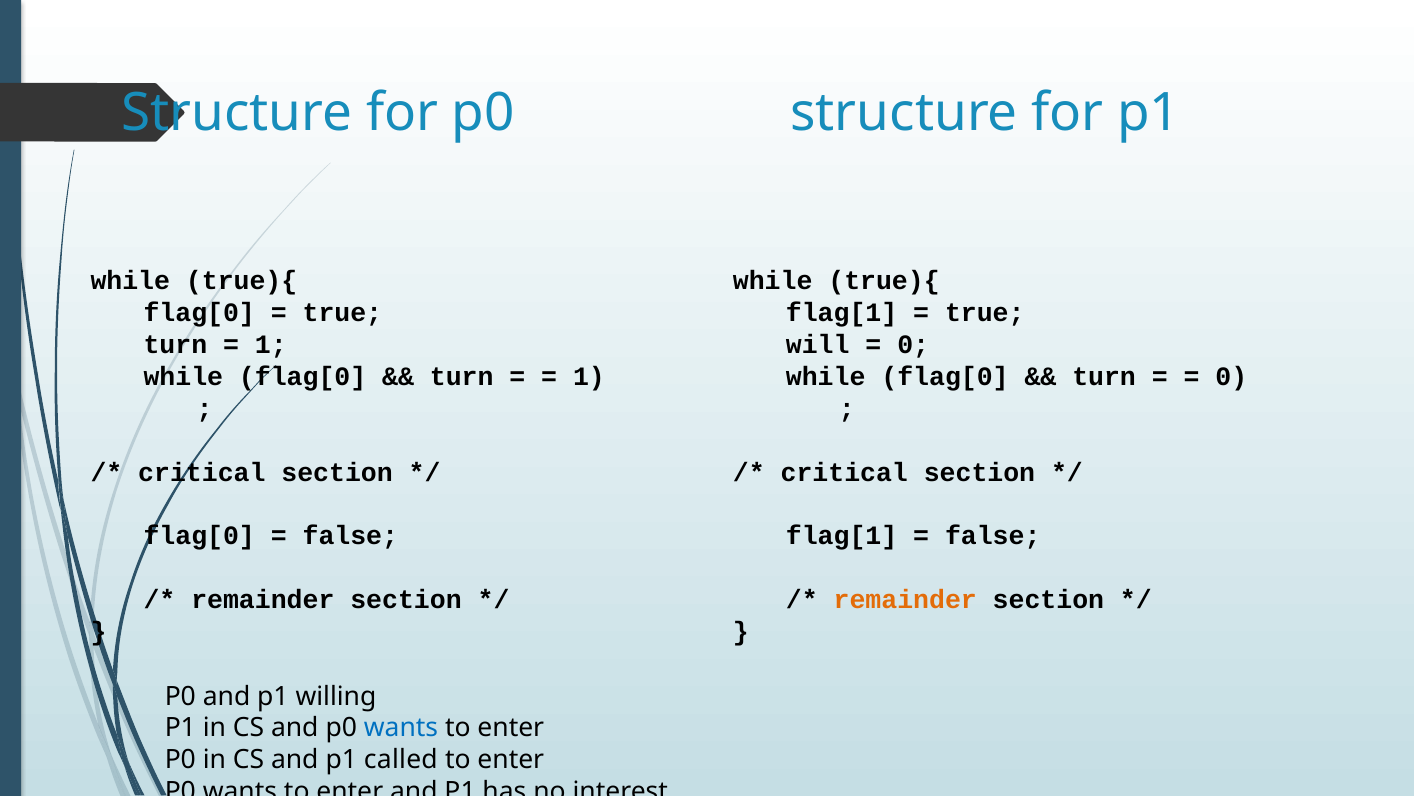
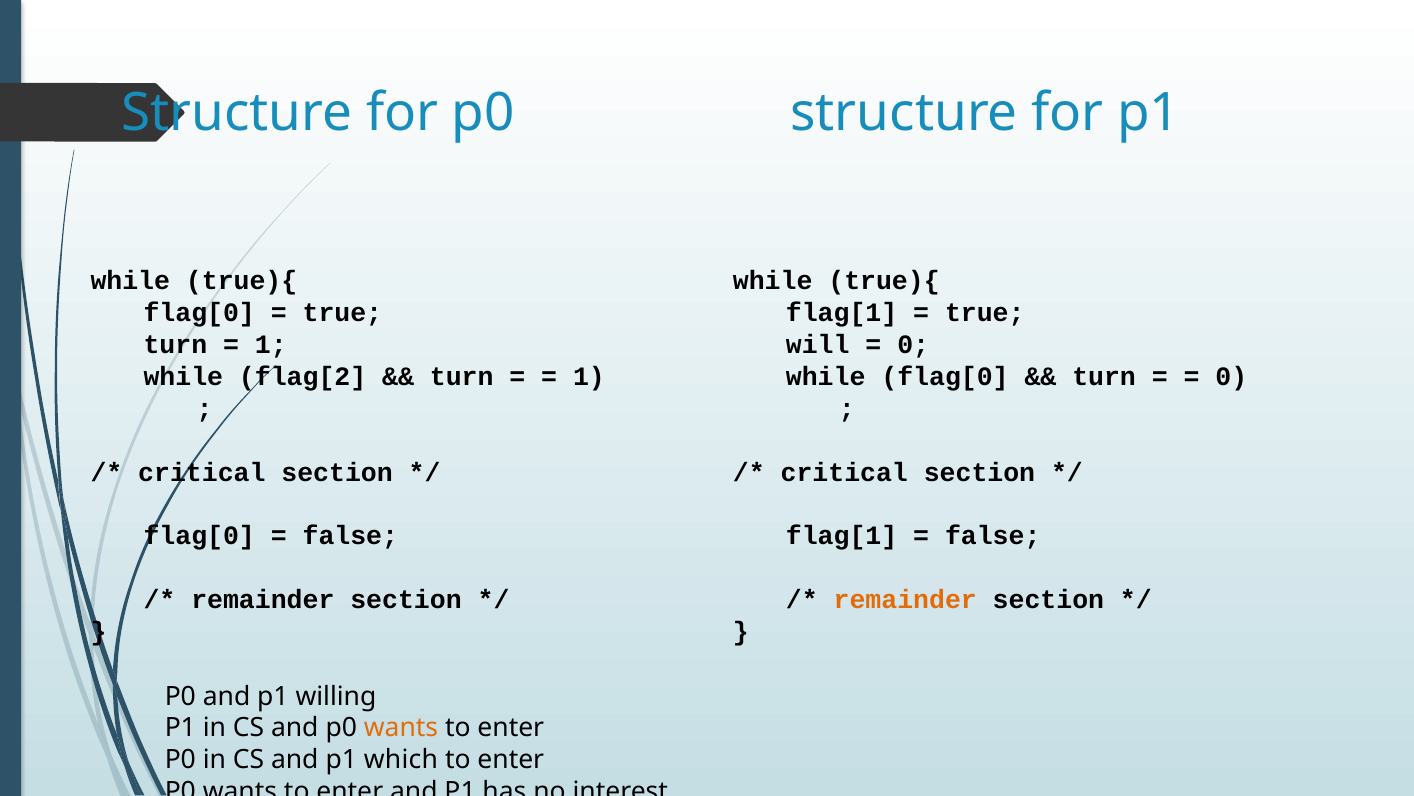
flag[0: flag[0 -> flag[2 (303, 376)
wants colour: blue -> orange (401, 728)
called: called -> which (401, 759)
